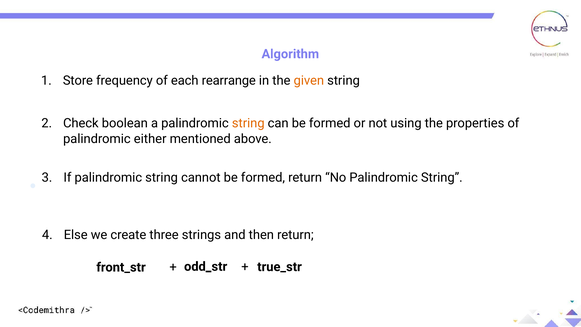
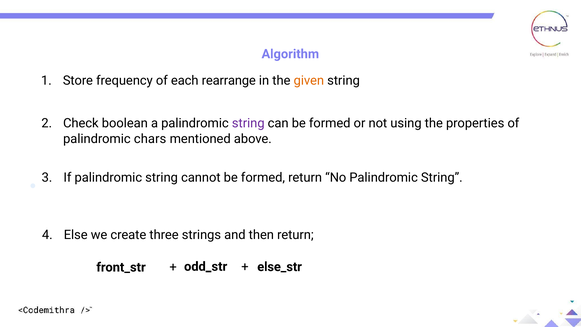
string colour: orange -> purple (248, 123)
either: either -> chars (150, 139)
true_str: true_str -> else_str (280, 267)
